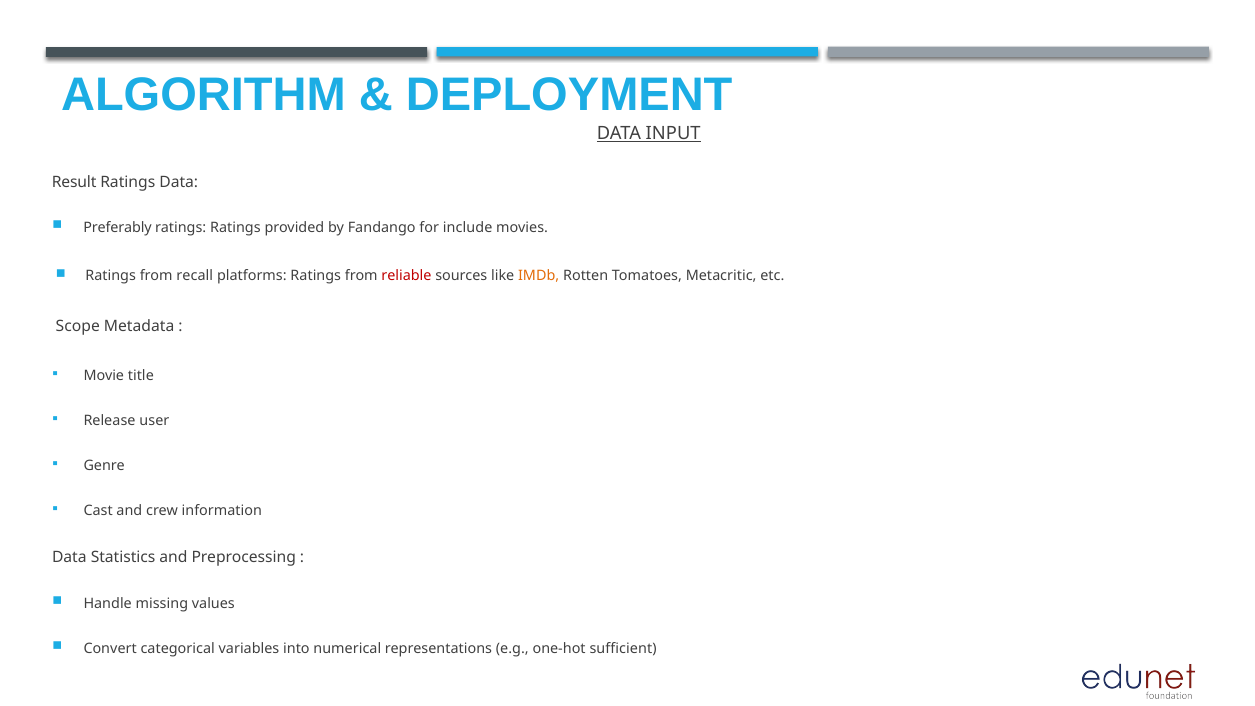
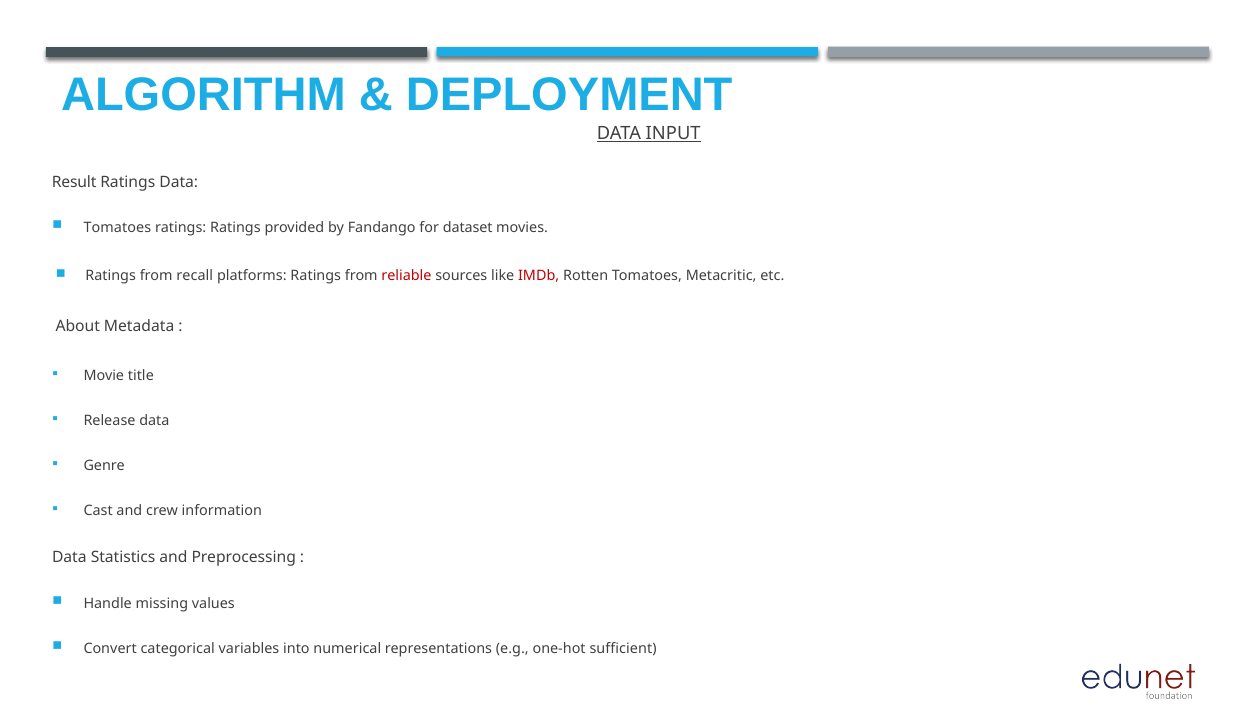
Preferably: Preferably -> Tomatoes (117, 228)
include: include -> dataset (468, 228)
IMDb colour: orange -> red (539, 276)
Scope: Scope -> About (78, 327)
Release user: user -> data (154, 421)
